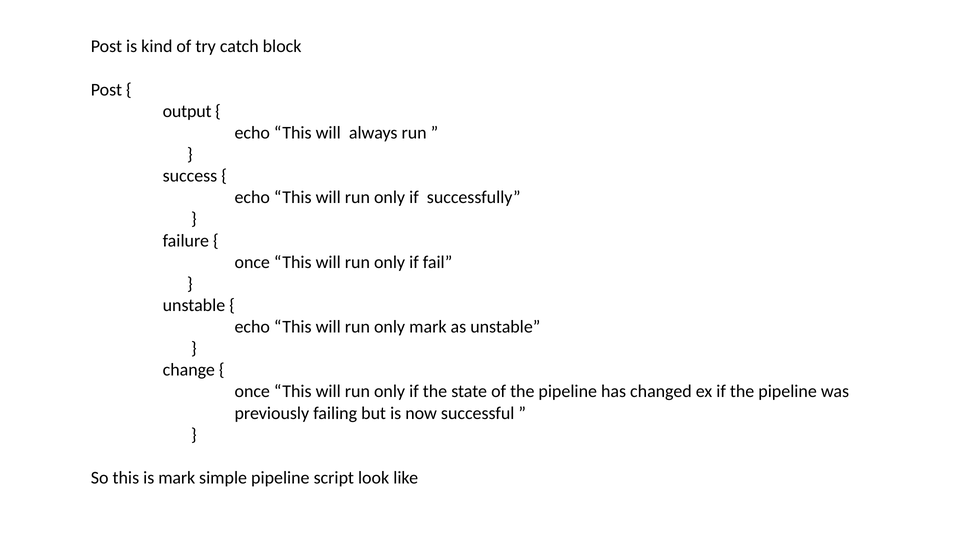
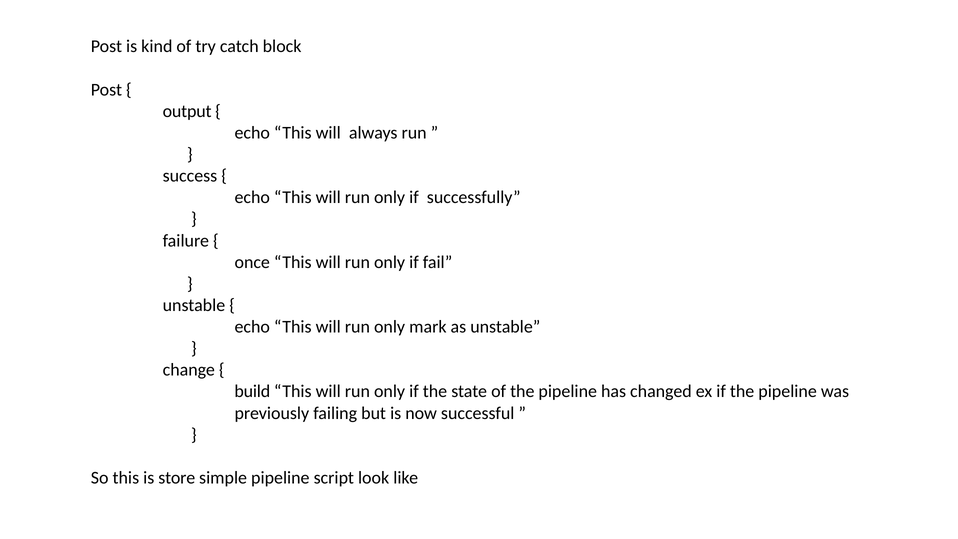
once: once -> build (252, 391)
is mark: mark -> store (177, 478)
